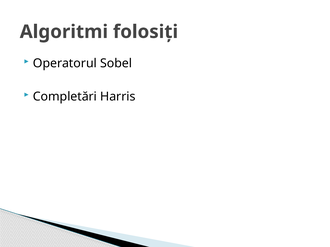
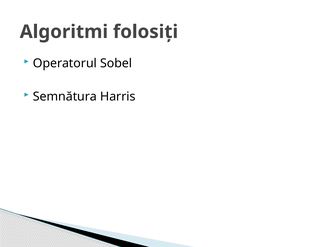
Completări: Completări -> Semnătura (65, 97)
